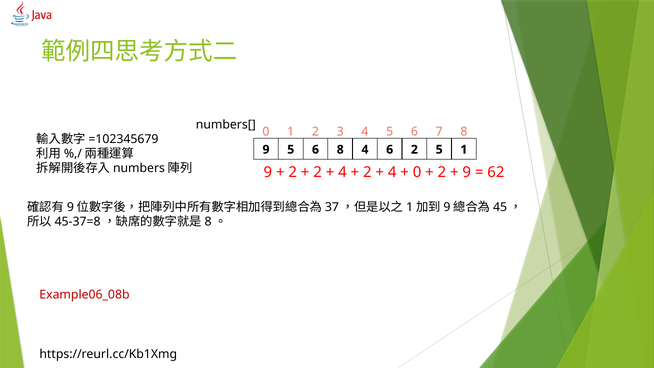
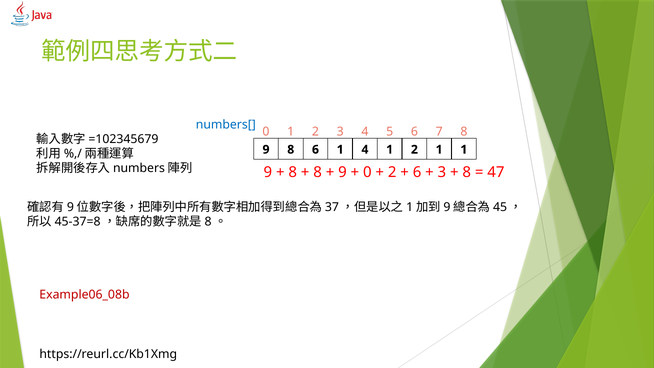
numbers[ colour: black -> blue (226, 125)
9 5: 5 -> 8 (291, 150)
6 8: 8 -> 1 (340, 150)
4 6: 6 -> 1 (390, 150)
2 5: 5 -> 1 (439, 150)
2: 2 -> 8 (293, 172)
2: 2 -> 8 (318, 172)
4: 4 -> 9 (342, 172)
2: 2 -> 0 (367, 172)
4: 4 -> 2 (392, 172)
0: 0 -> 6 (417, 172)
2: 2 -> 3 (442, 172)
9: 9 -> 8 (467, 172)
62: 62 -> 47 (496, 172)
